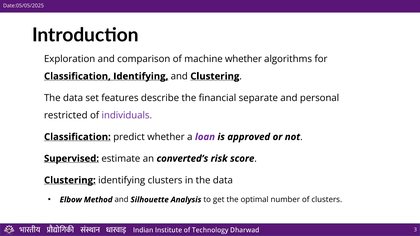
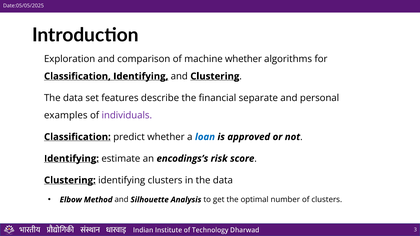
restricted: restricted -> examples (66, 115)
loan colour: purple -> blue (205, 137)
Supervised: Supervised -> Identifying (71, 159)
converted’s: converted’s -> encodings’s (182, 159)
